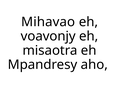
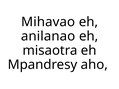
voavonjy: voavonjy -> anilanao (48, 36)
